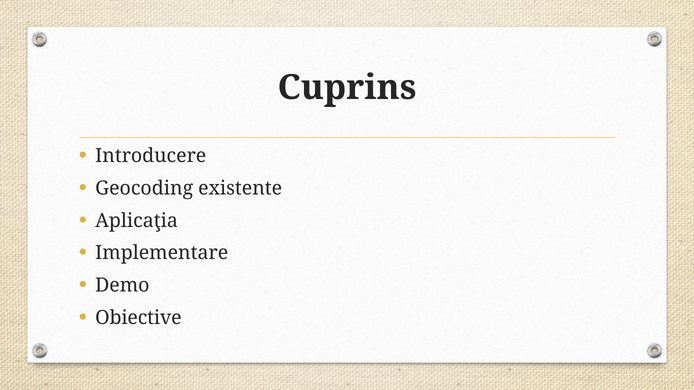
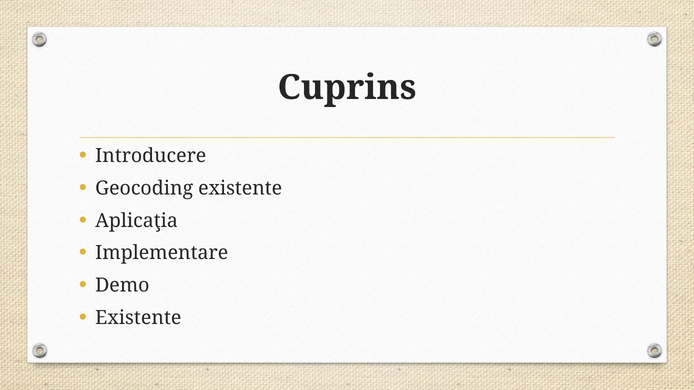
Obiective: Obiective -> Existente (138, 318)
